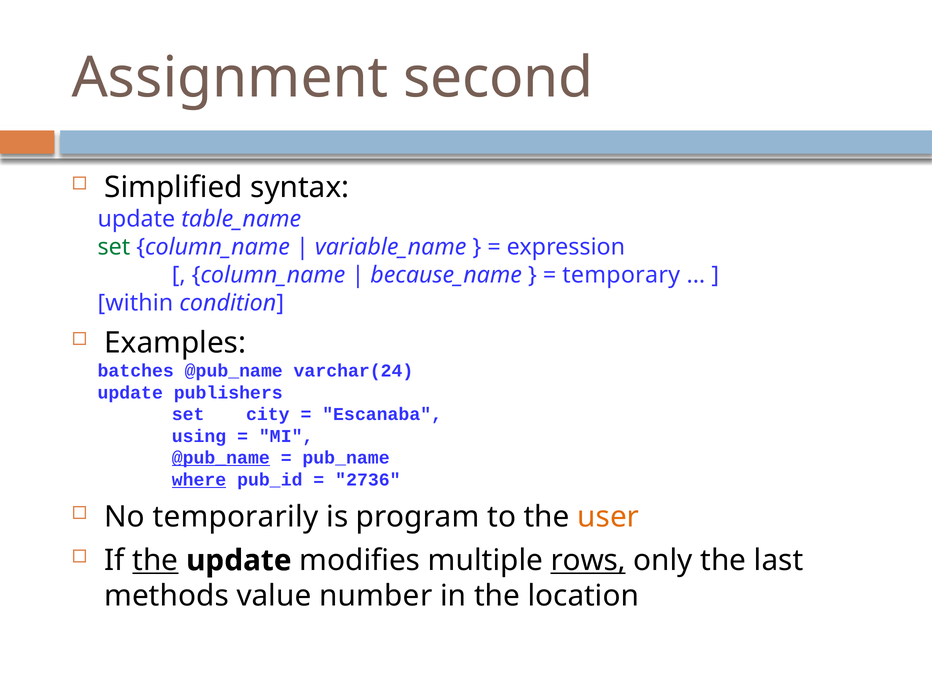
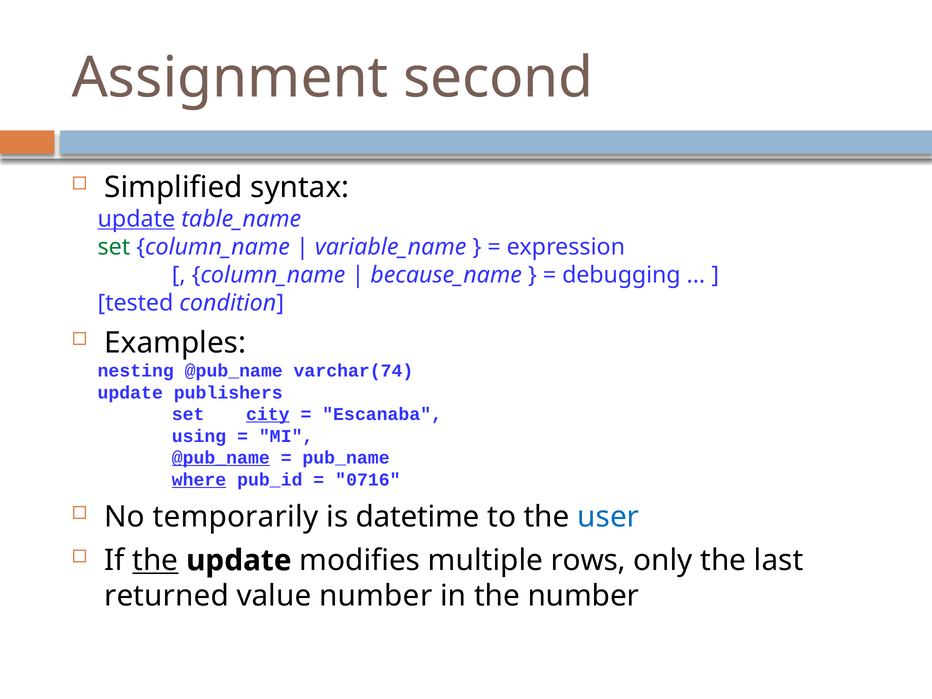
update underline: none -> present (136, 219)
temporary: temporary -> debugging (621, 275)
within: within -> tested (135, 303)
batches: batches -> nesting (136, 371)
varchar(24: varchar(24 -> varchar(74 (353, 371)
city underline: none -> present (268, 414)
2736: 2736 -> 0716 (368, 480)
program: program -> datetime (418, 517)
user colour: orange -> blue (608, 517)
rows underline: present -> none (588, 560)
methods: methods -> returned (167, 596)
the location: location -> number (583, 596)
